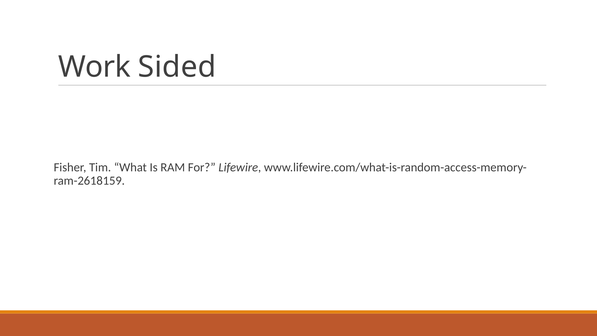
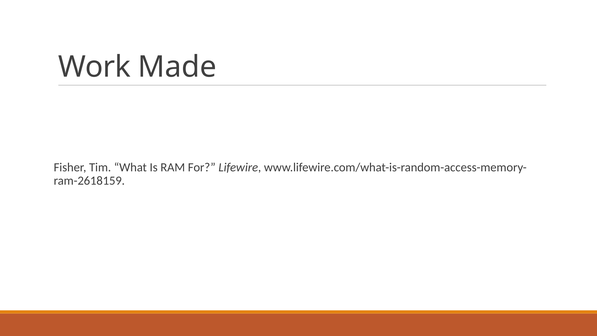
Sided: Sided -> Made (177, 67)
